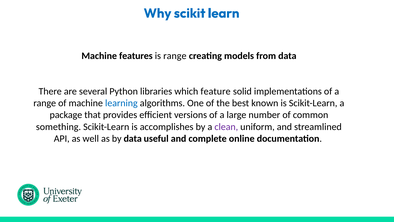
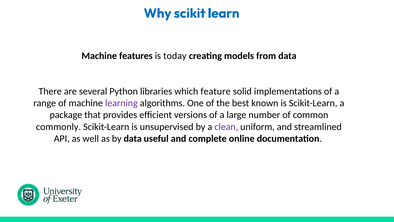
is range: range -> today (175, 56)
learning colour: blue -> purple (121, 103)
something: something -> commonly (58, 127)
accomplishes: accomplishes -> unsupervised (167, 127)
